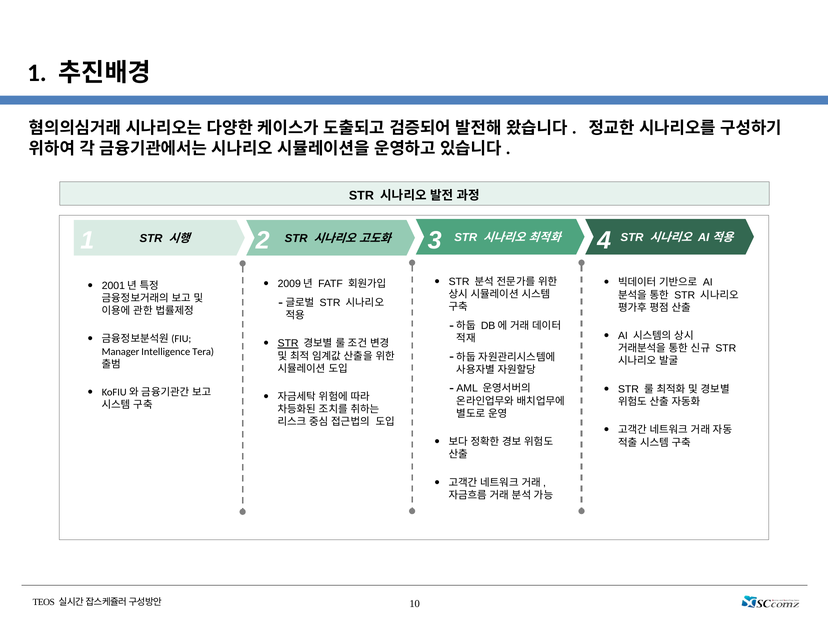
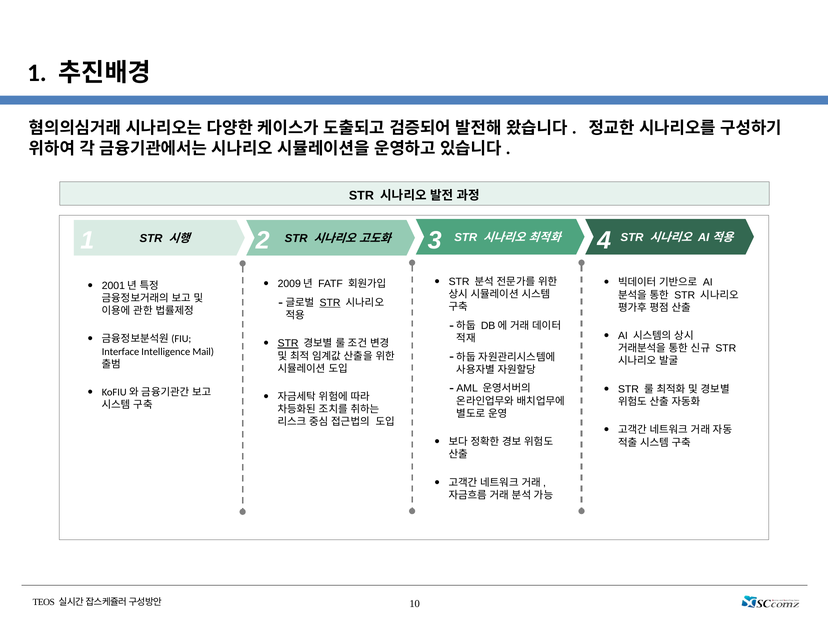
STR underline: none -> present (330, 303)
Manager: Manager -> Interface (121, 351)
Tera: Tera -> Mail (203, 351)
